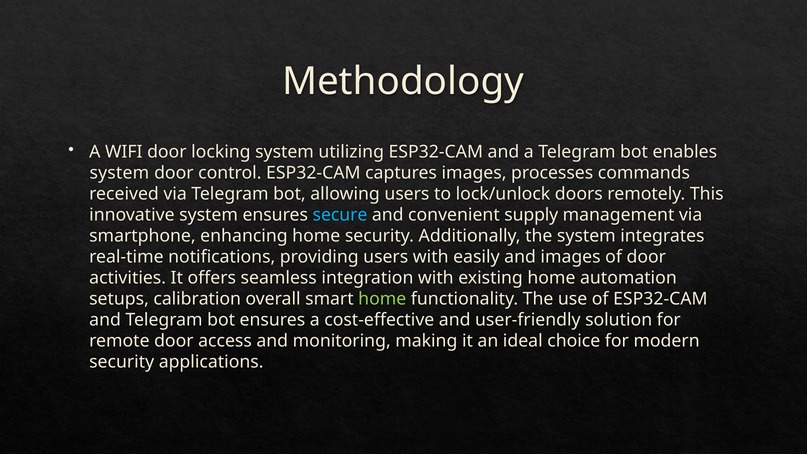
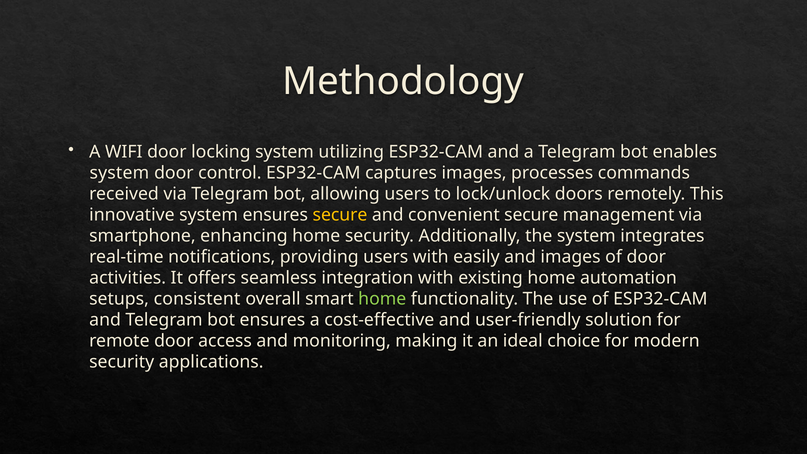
secure colour: light blue -> yellow (340, 215)
convenient supply: supply -> secure (531, 215)
calibration: calibration -> consistent (197, 299)
